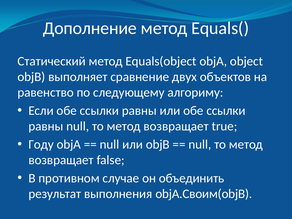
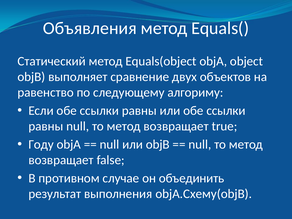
Дополнение: Дополнение -> Объявления (90, 28)
objA.Своим(objB: objA.Своим(objB -> objA.Схему(objB (204, 194)
